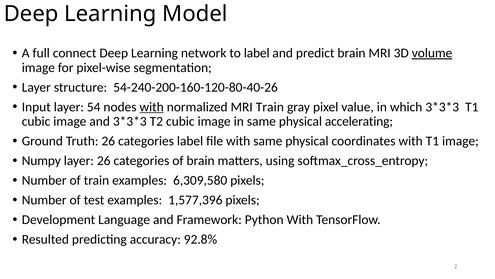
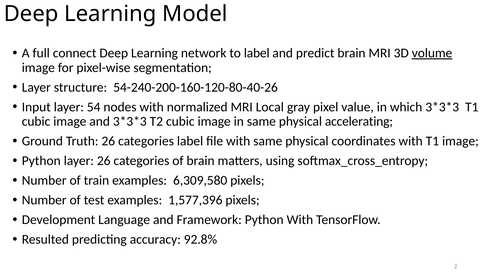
with underline: present -> none (152, 107)
MRI Train: Train -> Local (270, 107)
Numpy: Numpy -> Python (41, 160)
